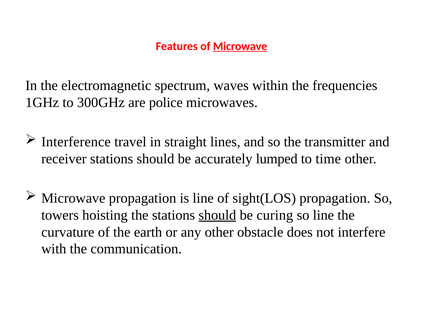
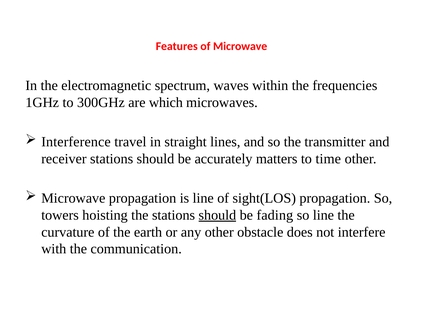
Microwave underline: present -> none (240, 46)
police: police -> which (166, 103)
lumped: lumped -> matters (277, 159)
curing: curing -> fading (275, 215)
